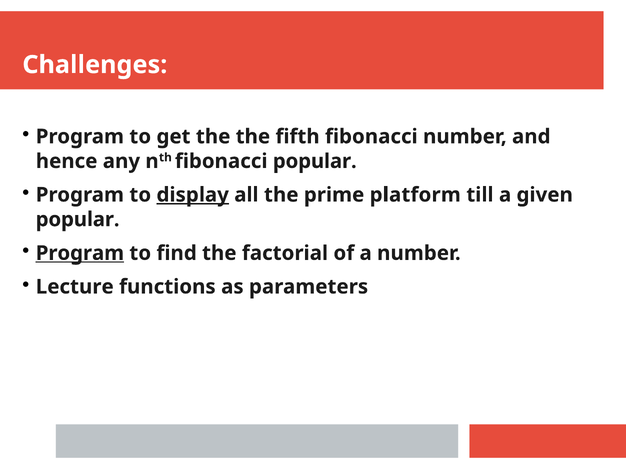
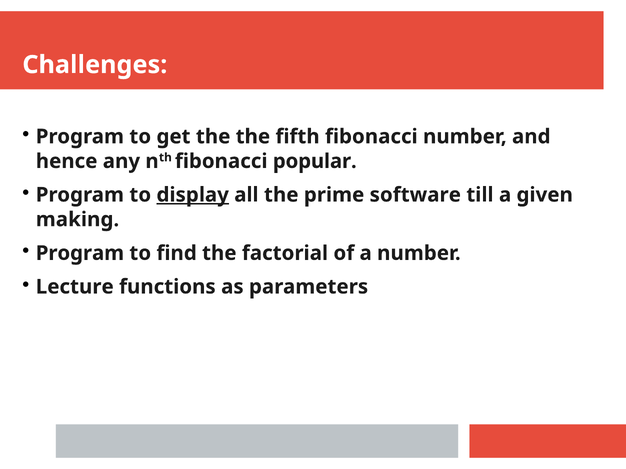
platform: platform -> software (415, 195)
popular: popular -> making (77, 220)
Program underline: present -> none (80, 253)
